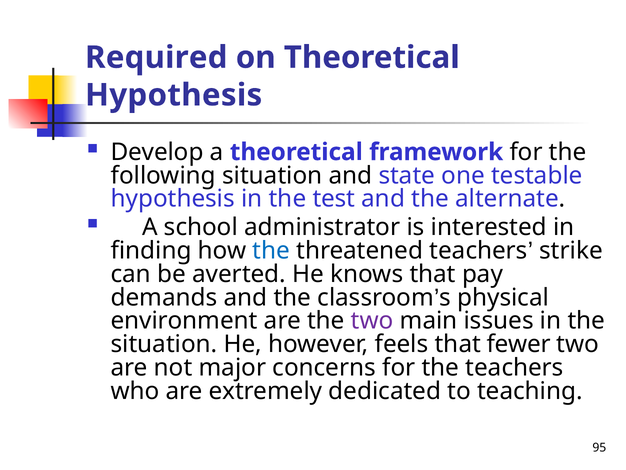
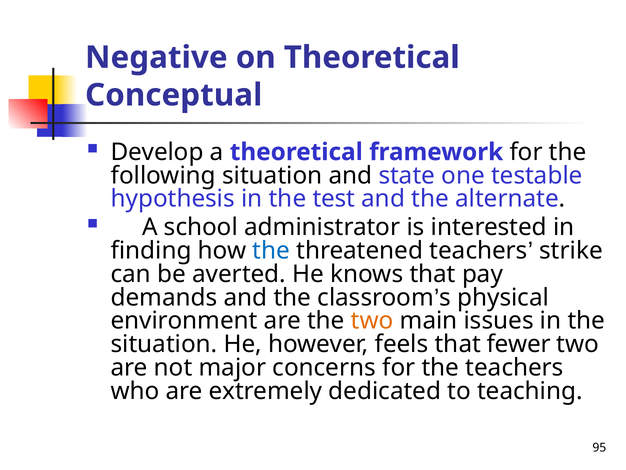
Required: Required -> Negative (156, 57)
Hypothesis: Hypothesis -> Conceptual (174, 95)
two colour: purple -> orange (372, 321)
